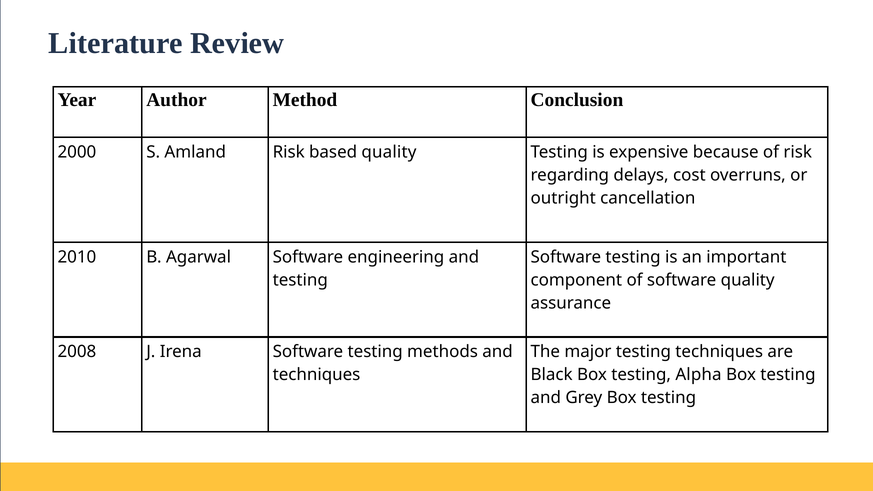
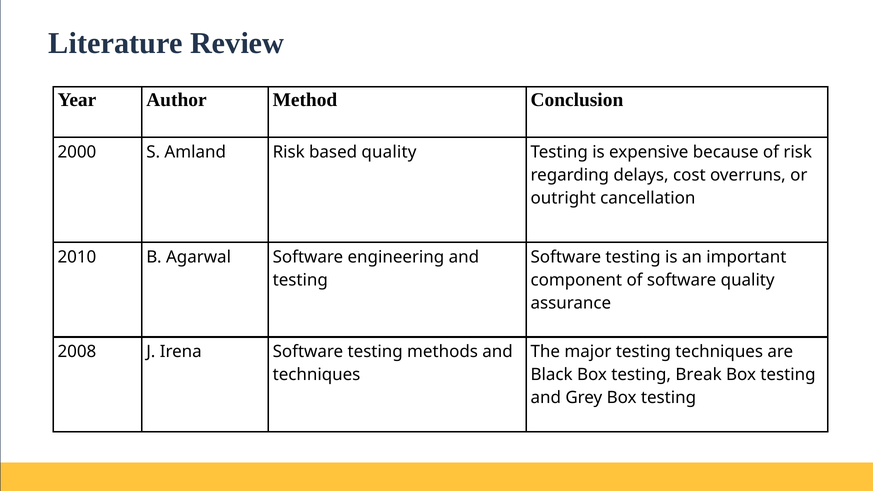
Alpha: Alpha -> Break (699, 375)
